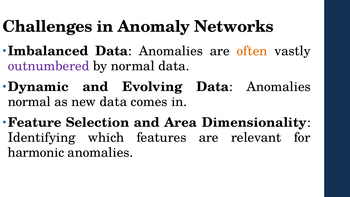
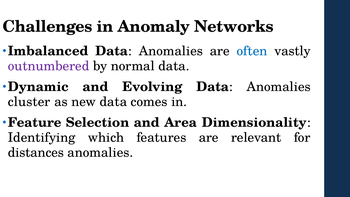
often colour: orange -> blue (252, 51)
normal: normal -> cluster (29, 102)
harmonic: harmonic -> distances (36, 152)
